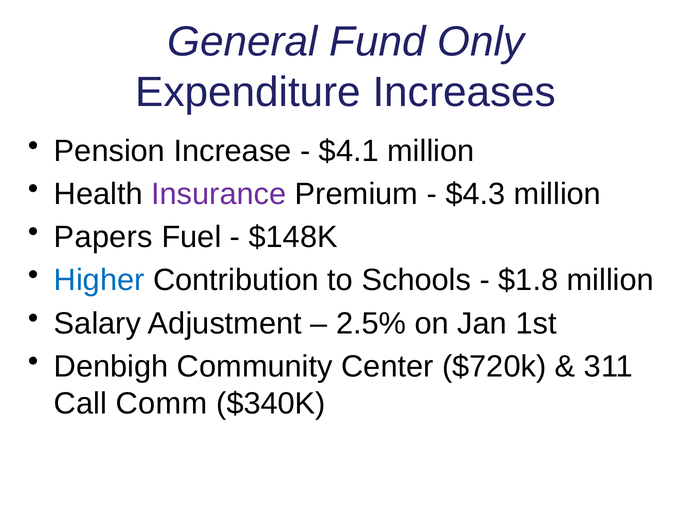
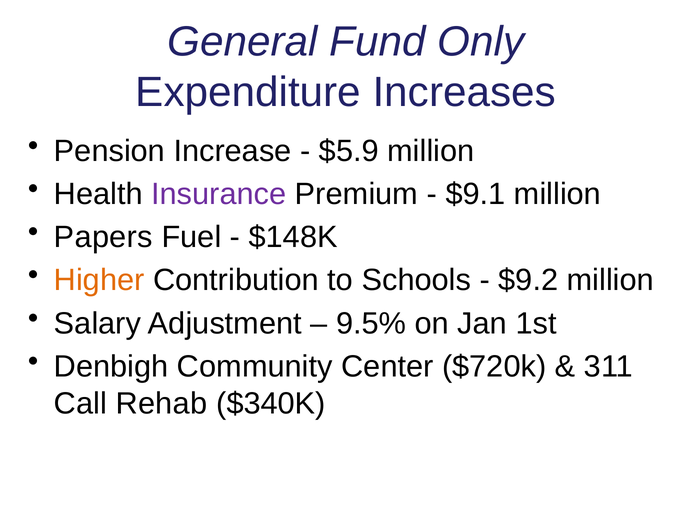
$4.1: $4.1 -> $5.9 (349, 151)
$4.3: $4.3 -> $9.1 (475, 194)
Higher colour: blue -> orange (99, 280)
$1.8: $1.8 -> $9.2 (528, 280)
2.5%: 2.5% -> 9.5% (371, 323)
Comm: Comm -> Rehab (161, 403)
